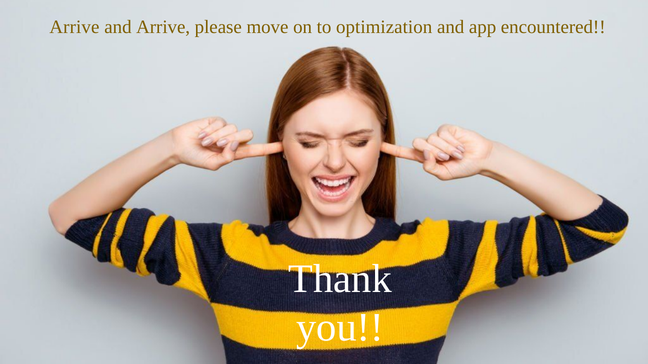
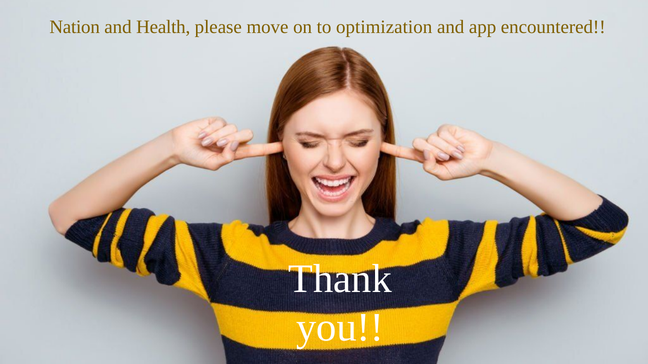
Arrive: Arrive -> Nation (75, 27)
and Arrive: Arrive -> Health (163, 27)
